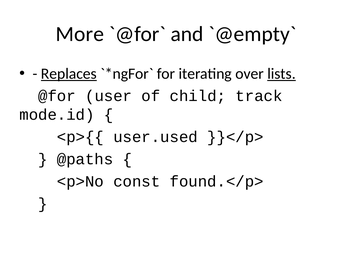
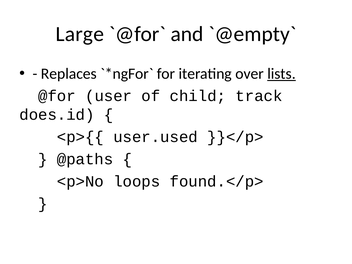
More: More -> Large (80, 34)
Replaces underline: present -> none (69, 74)
mode.id: mode.id -> does.id (57, 115)
const: const -> loops (137, 181)
